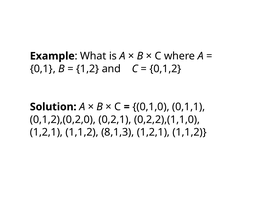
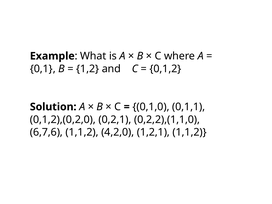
1,2,1: 1,2,1 -> 6,7,6 (46, 132)
8,1,3: 8,1,3 -> 4,2,0 (118, 132)
